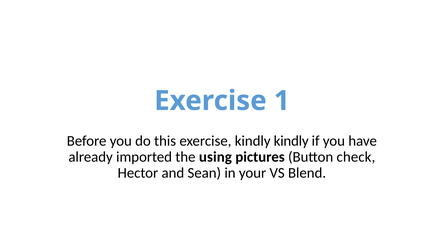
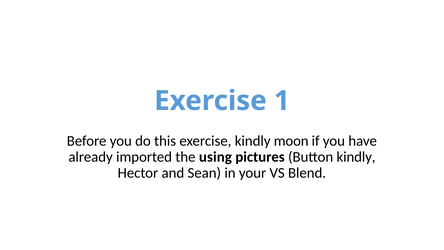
kindly kindly: kindly -> moon (291, 141)
Button check: check -> kindly (356, 157)
